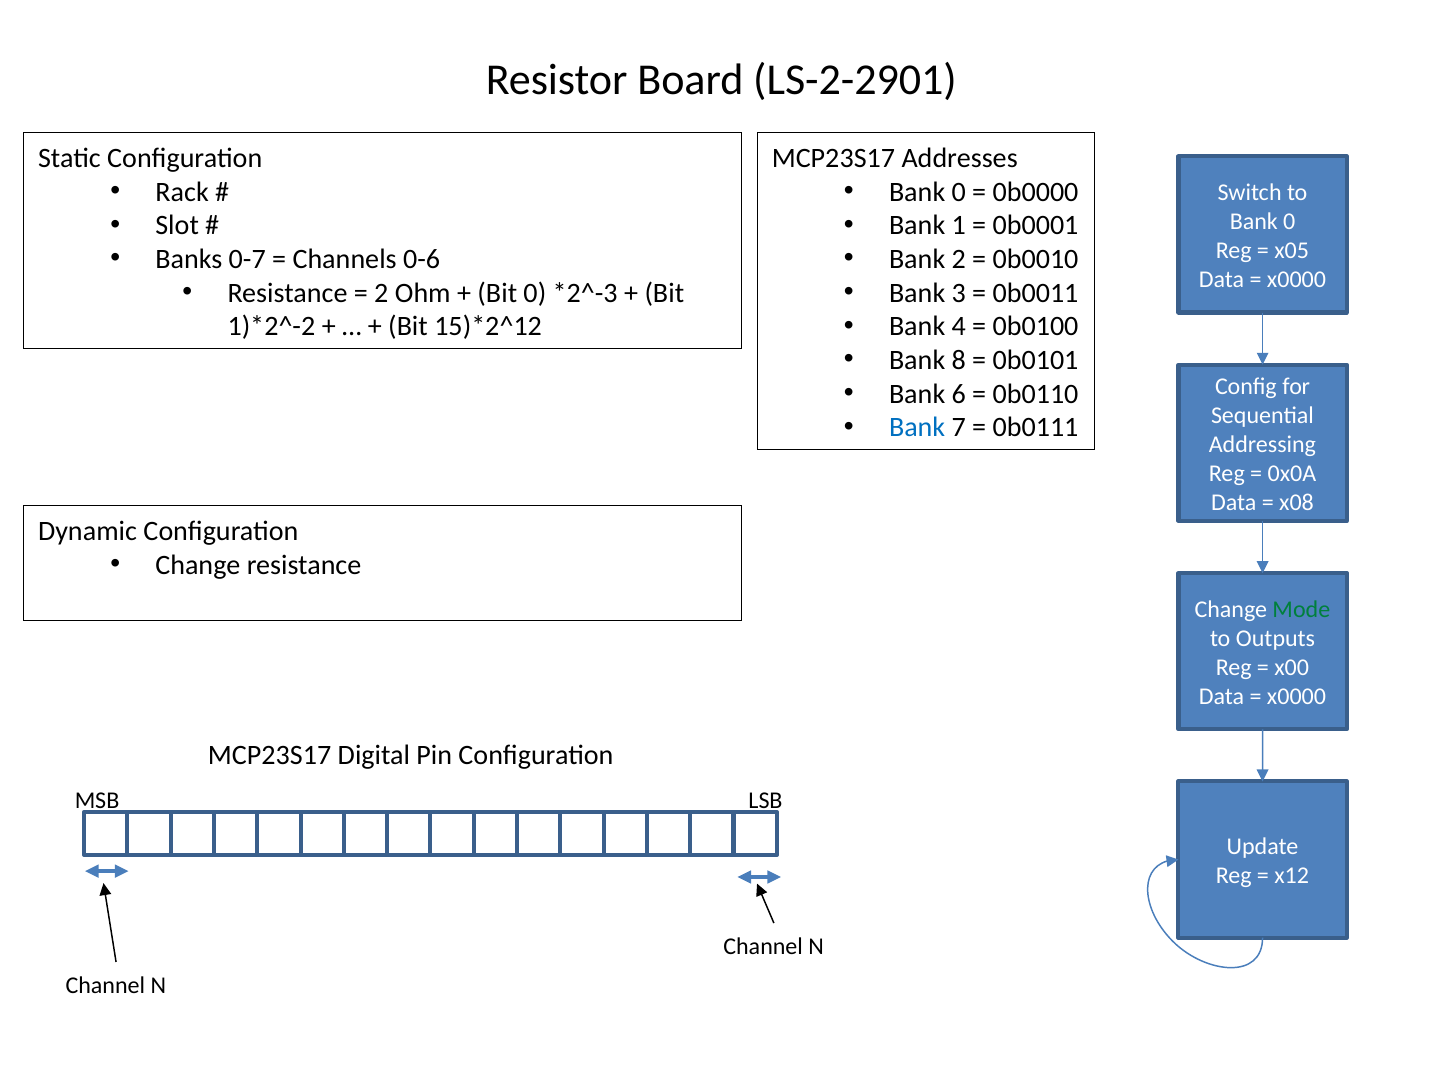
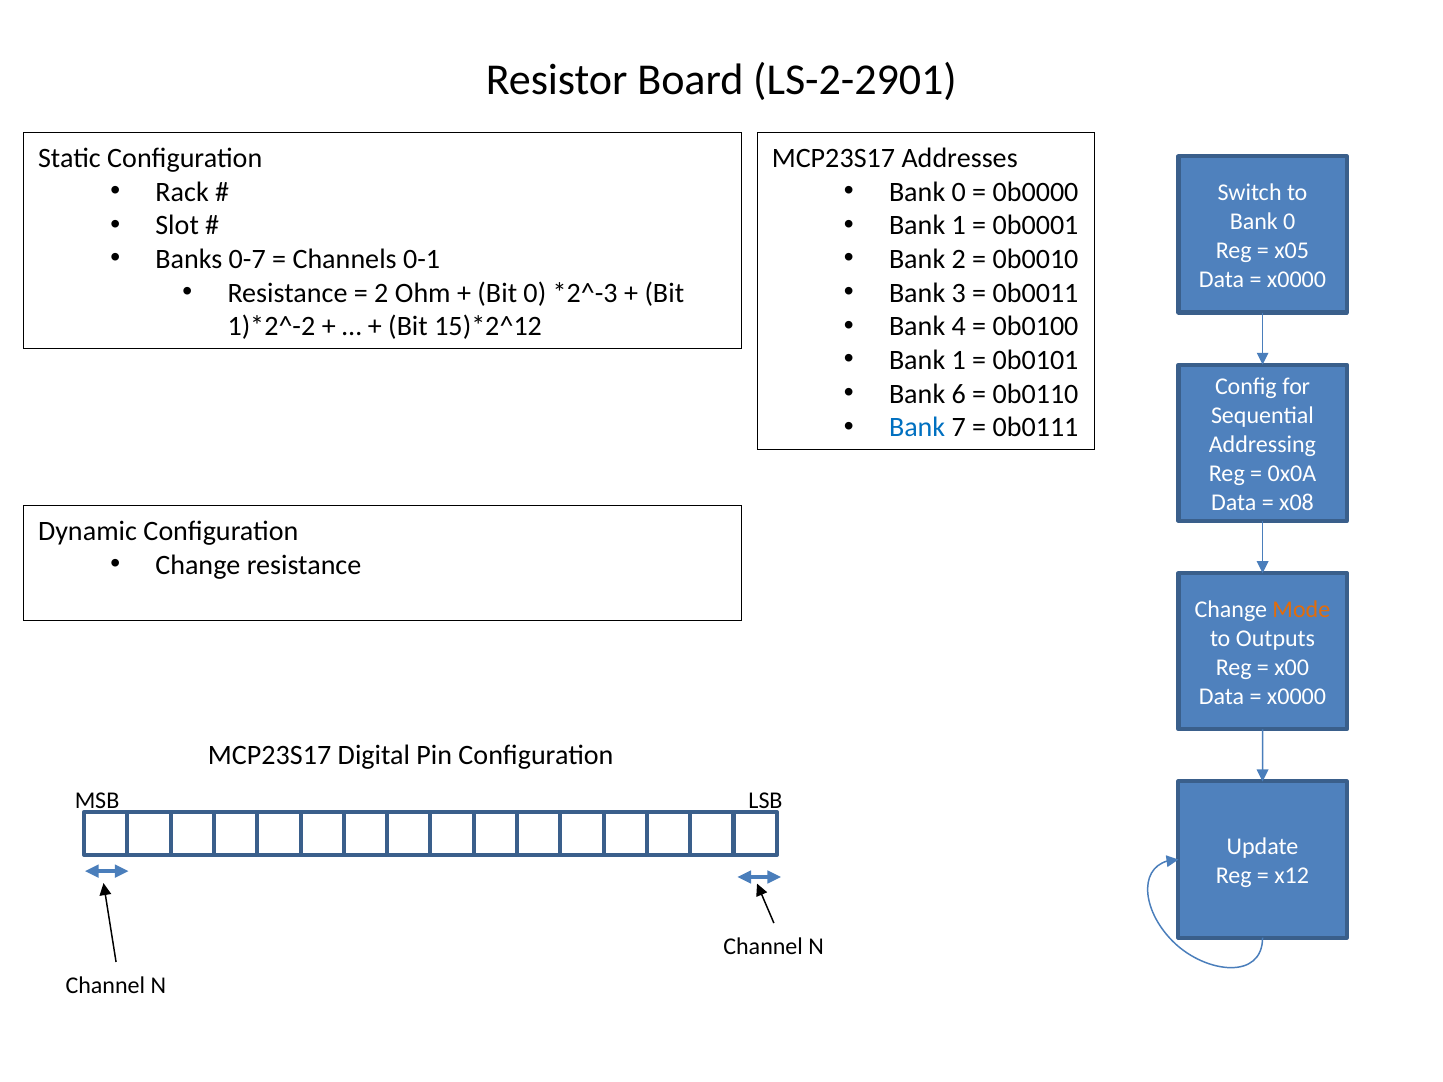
0-6: 0-6 -> 0-1 (422, 259)
8: 8 -> 1 (959, 360)
Mode colour: green -> orange (1301, 610)
